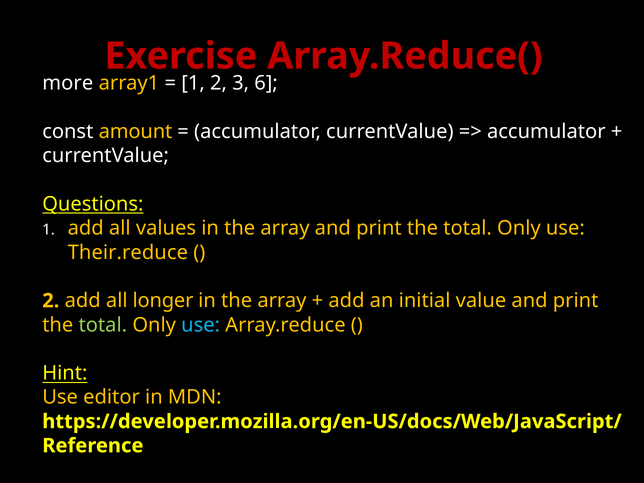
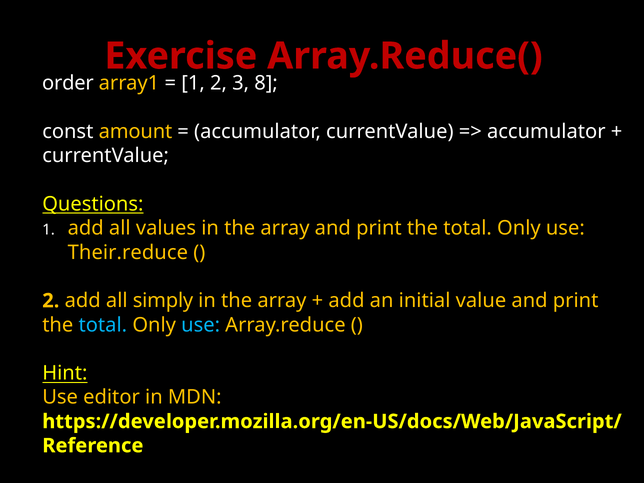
more: more -> order (68, 83)
6: 6 -> 8 (266, 83)
longer: longer -> simply (163, 301)
total colour: light green -> light blue (103, 325)
